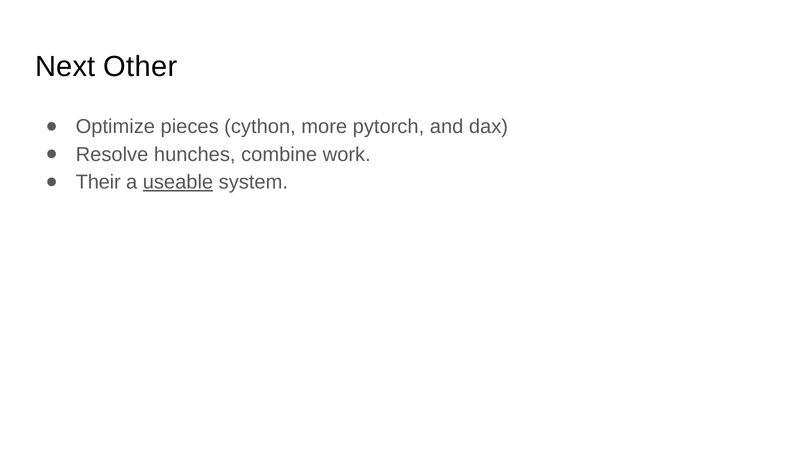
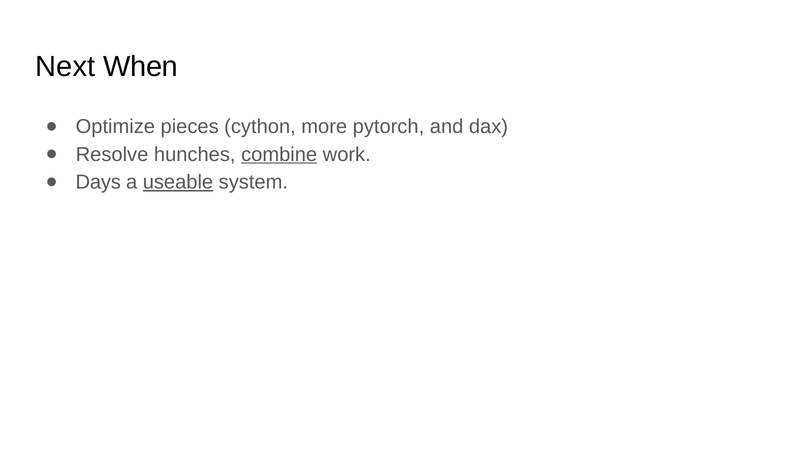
Other: Other -> When (141, 67)
combine underline: none -> present (279, 154)
Their: Their -> Days (98, 182)
